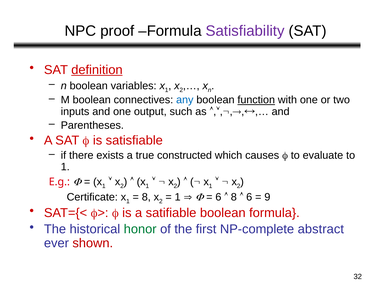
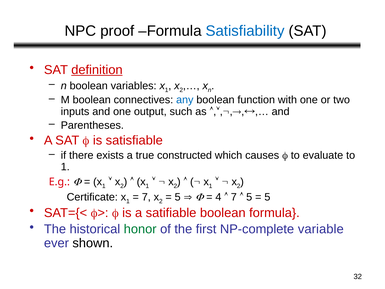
Satisfiability colour: purple -> blue (245, 31)
function underline: present -> none (256, 100)
8: 8 -> 7 (146, 197)
1: 1 -> 5 (178, 197)
6: 6 -> 4 (218, 197)
8: 8 -> 7 (234, 197)
6: 6 -> 5 (249, 197)
9: 9 -> 5 (267, 197)
abstract: abstract -> variable (321, 229)
shown colour: red -> black (93, 243)
